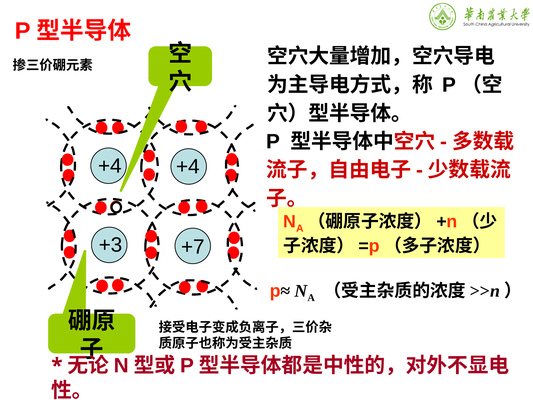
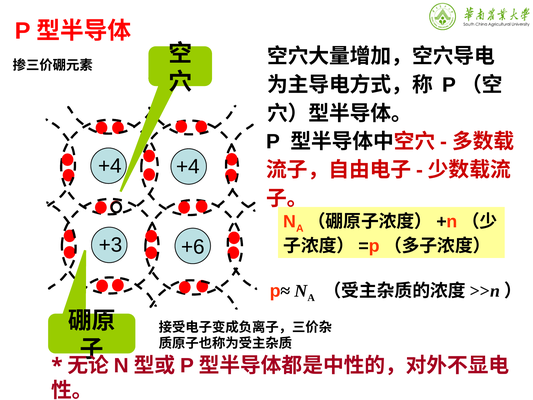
+7: +7 -> +6 (193, 247)
